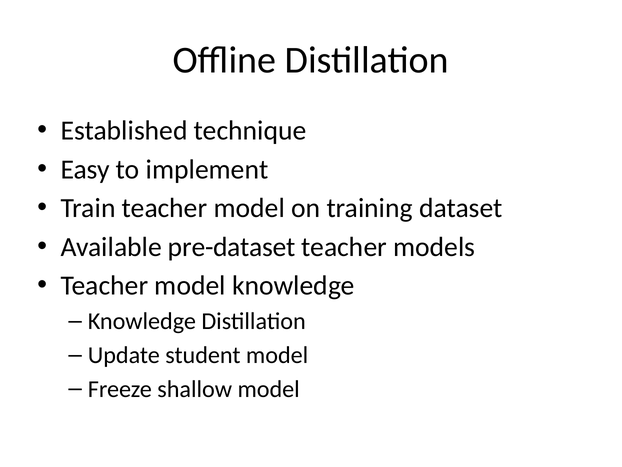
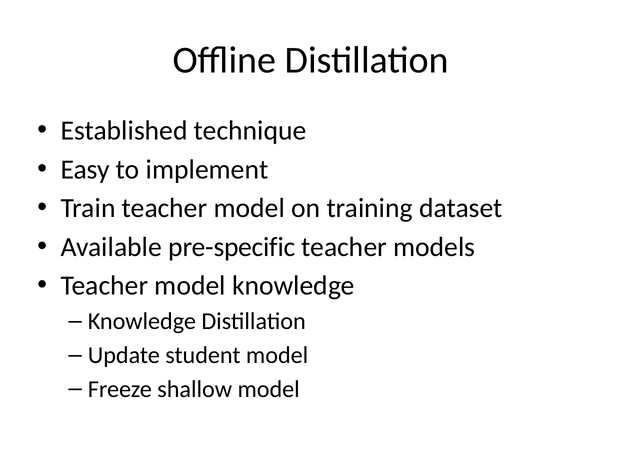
pre-dataset: pre-dataset -> pre-specific (232, 247)
